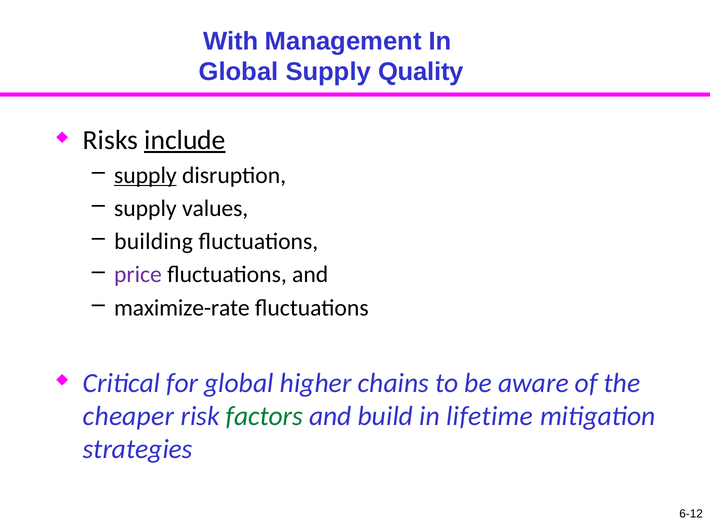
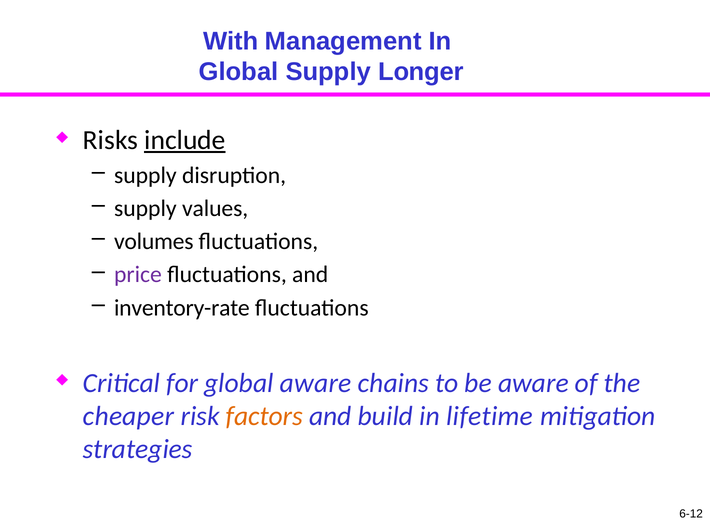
Quality: Quality -> Longer (421, 72)
supply underline: present -> none (145, 176)
building: building -> volumes (154, 242)
maximize-rate: maximize-rate -> inventory-rate (182, 308)
global higher: higher -> aware (316, 383)
factors colour: green -> orange (264, 416)
